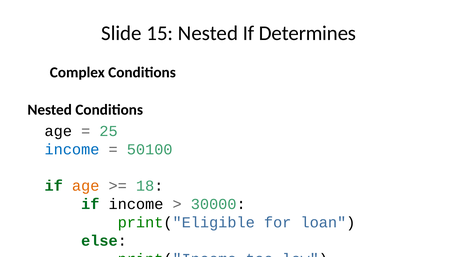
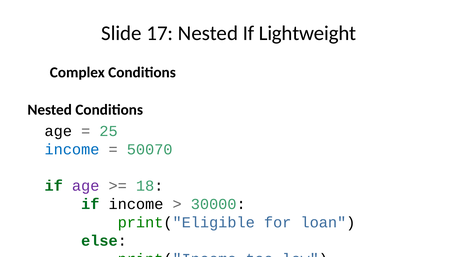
15: 15 -> 17 (160, 33)
Determines: Determines -> Lightweight (307, 33)
50100: 50100 -> 50070 (150, 149)
age colour: orange -> purple (86, 186)
